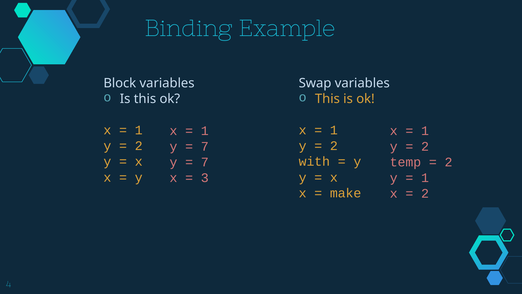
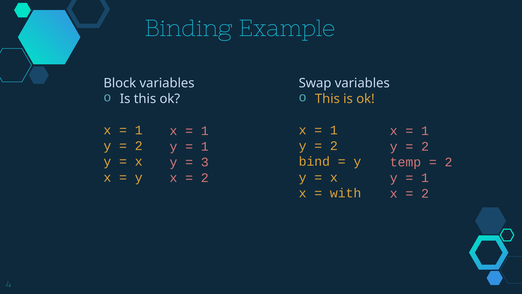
7: 7 -> 1 (205, 146)
with: with -> bind (314, 161)
7: 7 -> 3 (205, 162)
3: 3 -> 2 (205, 178)
make: make -> with (346, 193)
